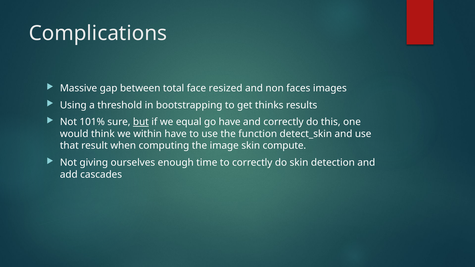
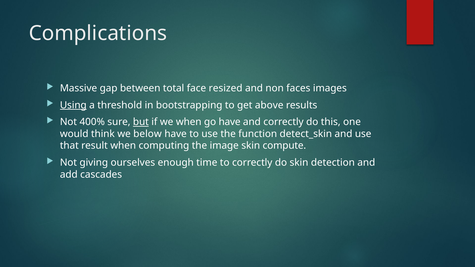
Using underline: none -> present (73, 105)
thinks: thinks -> above (269, 105)
101%: 101% -> 400% (92, 122)
we equal: equal -> when (189, 122)
within: within -> below (148, 134)
